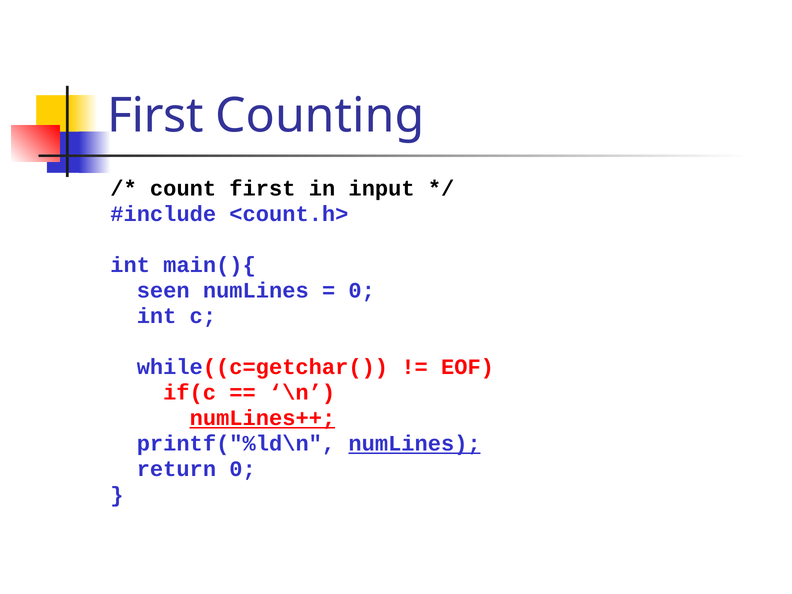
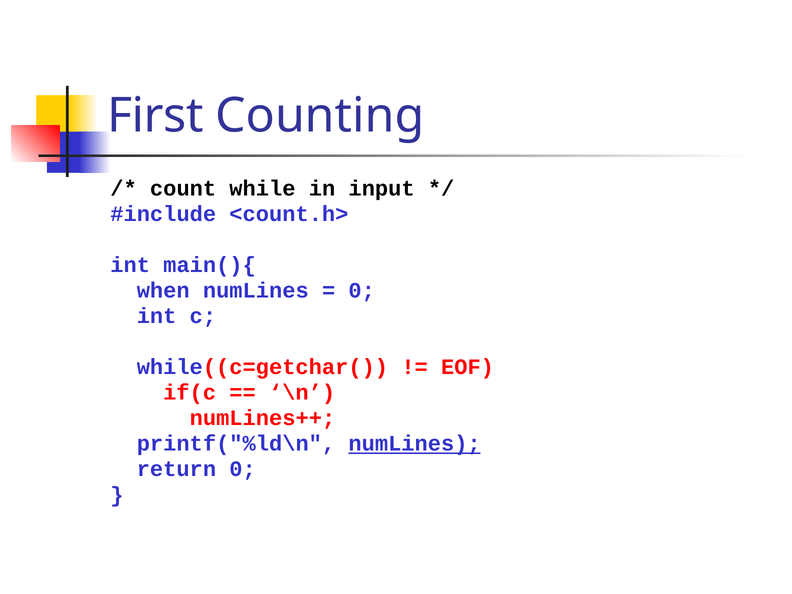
count first: first -> while (262, 188)
seen: seen -> when (163, 290)
numLines++ underline: present -> none (262, 418)
